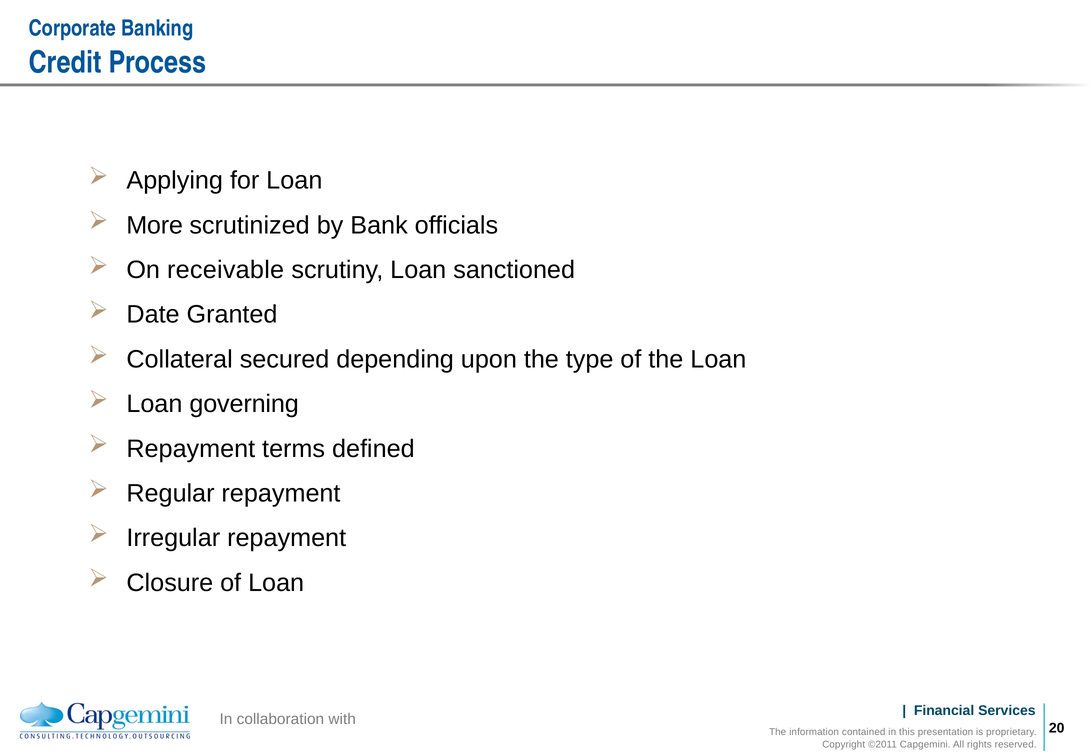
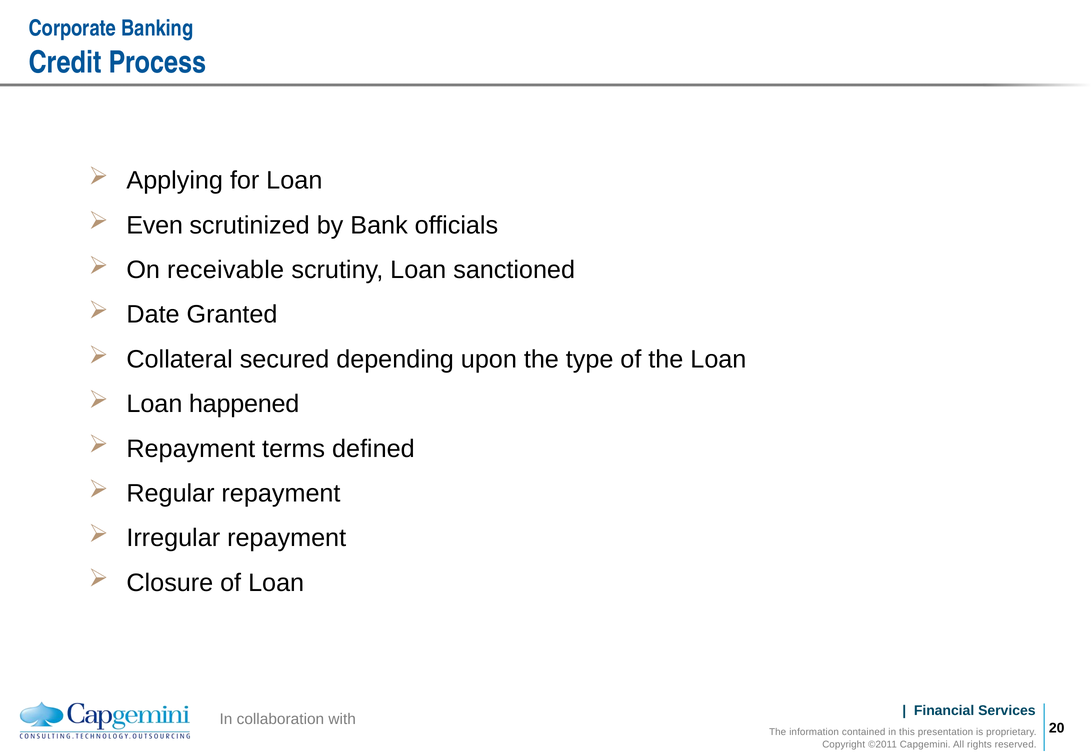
More: More -> Even (155, 225)
governing: governing -> happened (244, 404)
